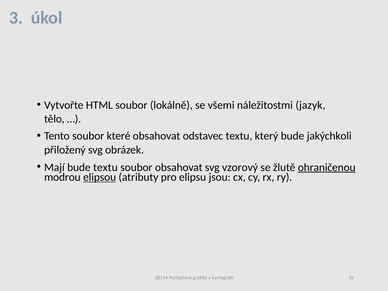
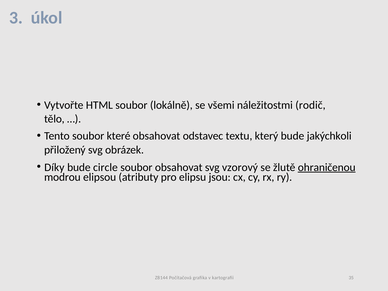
jazyk: jazyk -> rodič (310, 105)
Mají: Mají -> Díky (54, 167)
bude textu: textu -> circle (105, 167)
elipsou underline: present -> none (100, 177)
